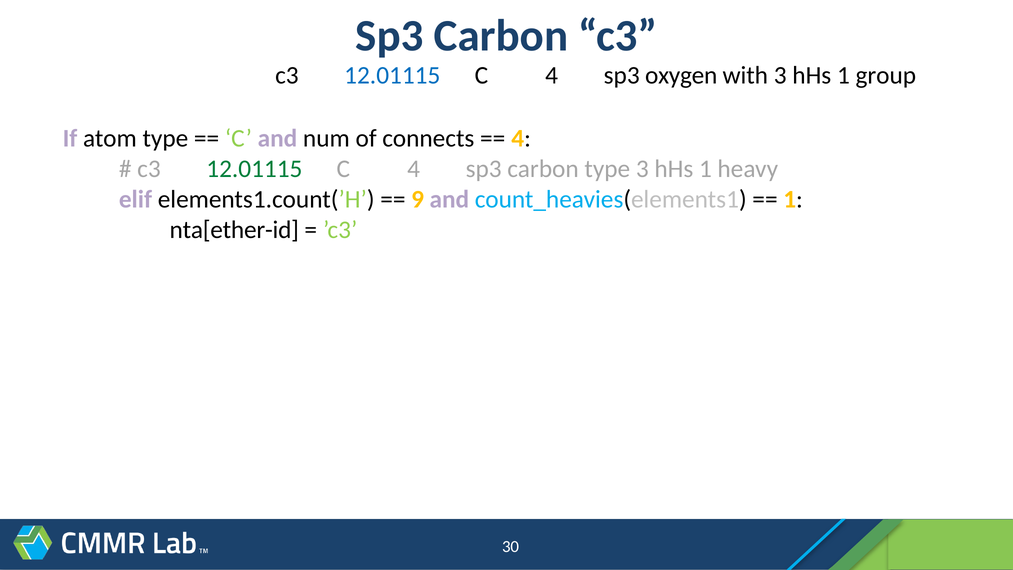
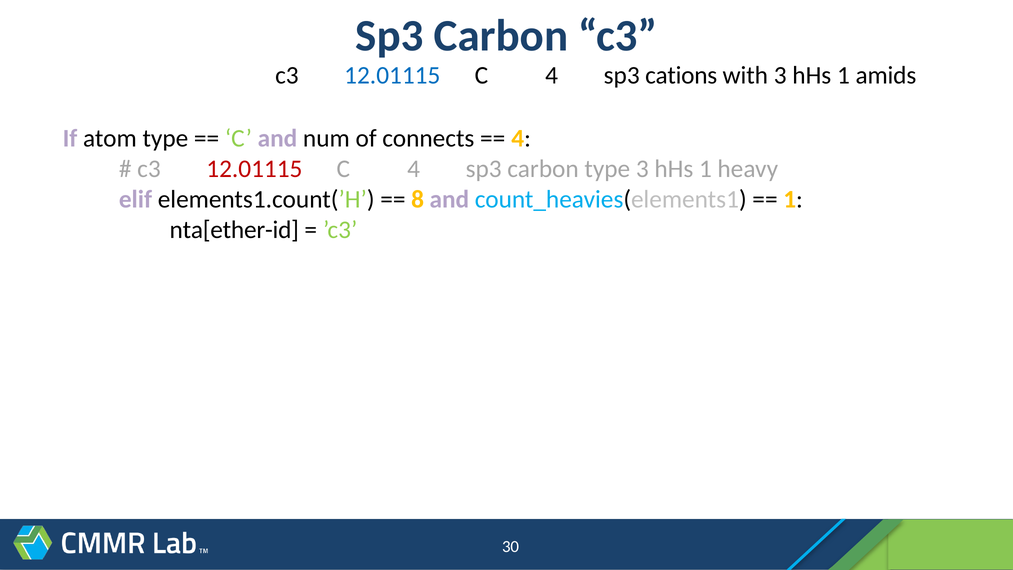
oxygen: oxygen -> cations (681, 76)
group: group -> amids (886, 76)
12.01115 colour: green -> red (254, 169)
9: 9 -> 8 (418, 199)
